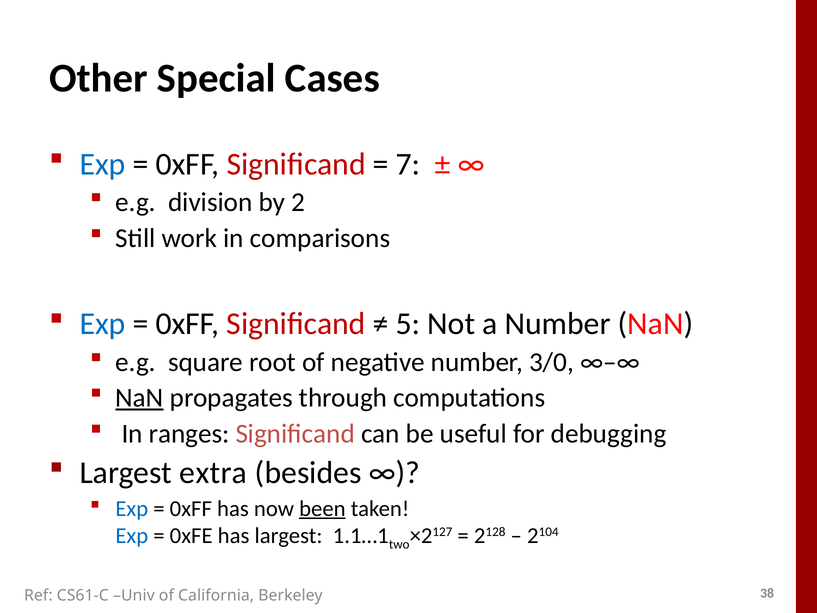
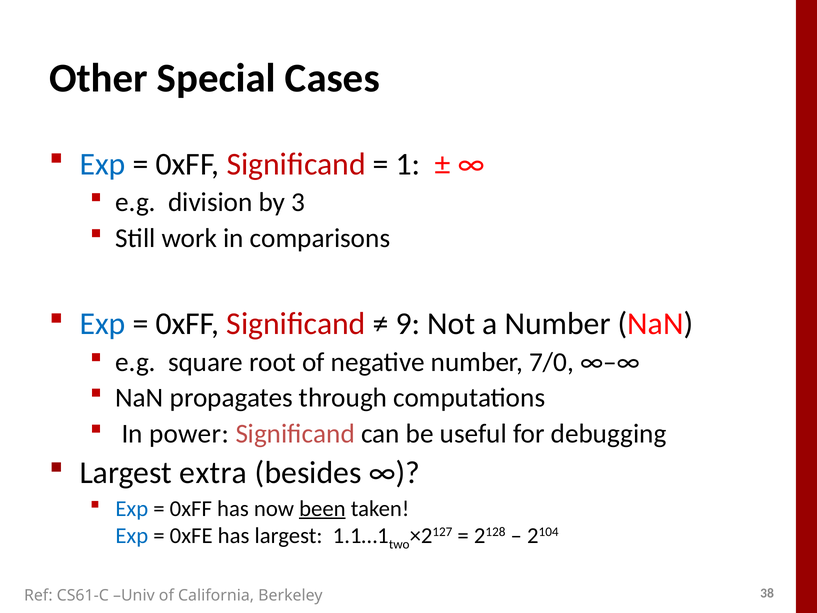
7: 7 -> 1 (408, 164)
2: 2 -> 3 (298, 202)
5: 5 -> 9 (408, 324)
3/0: 3/0 -> 7/0 (552, 362)
NaN underline: present -> none (139, 398)
ranges: ranges -> power (189, 433)
